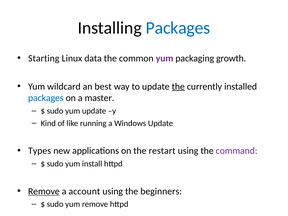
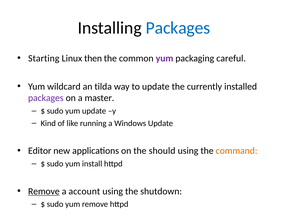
data: data -> then (93, 58)
growth: growth -> careful (231, 58)
best: best -> tilda (103, 86)
the underline: present -> none (178, 86)
packages colour: blue -> purple (46, 98)
Types: Types -> Editor (40, 151)
restart: restart -> should (162, 151)
command colour: purple -> orange (237, 151)
beginners: beginners -> shutdown (161, 191)
